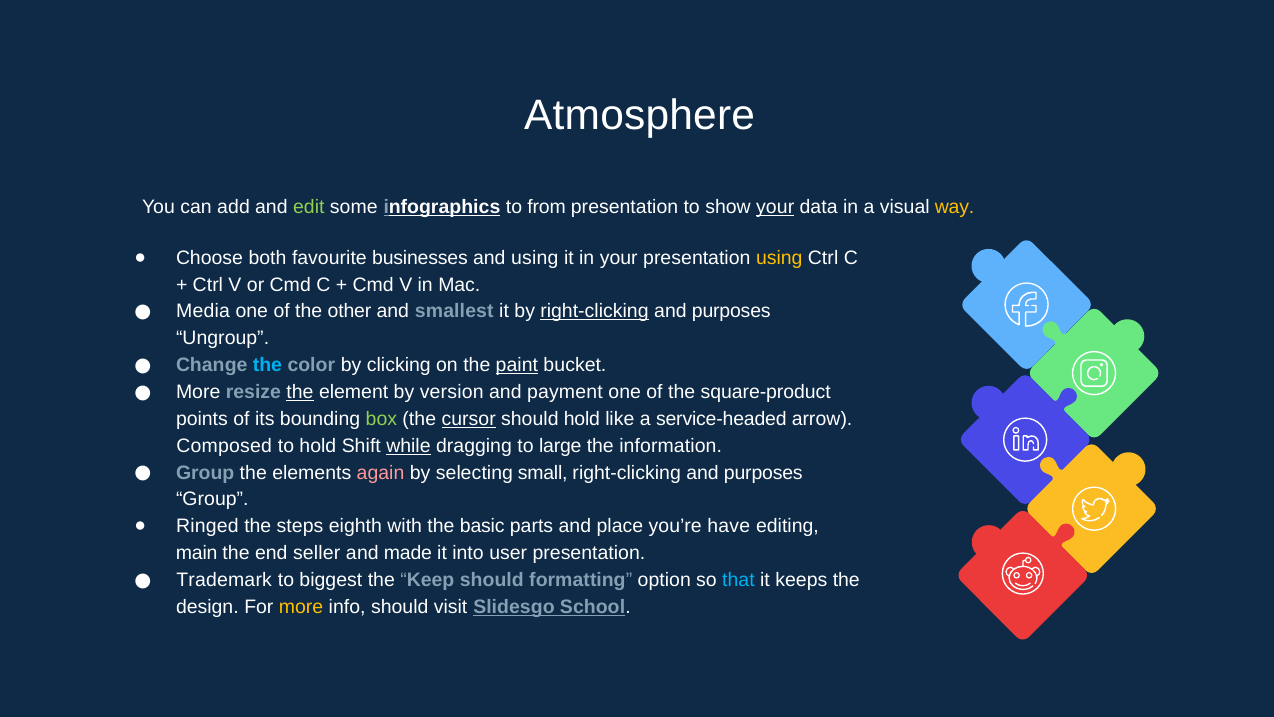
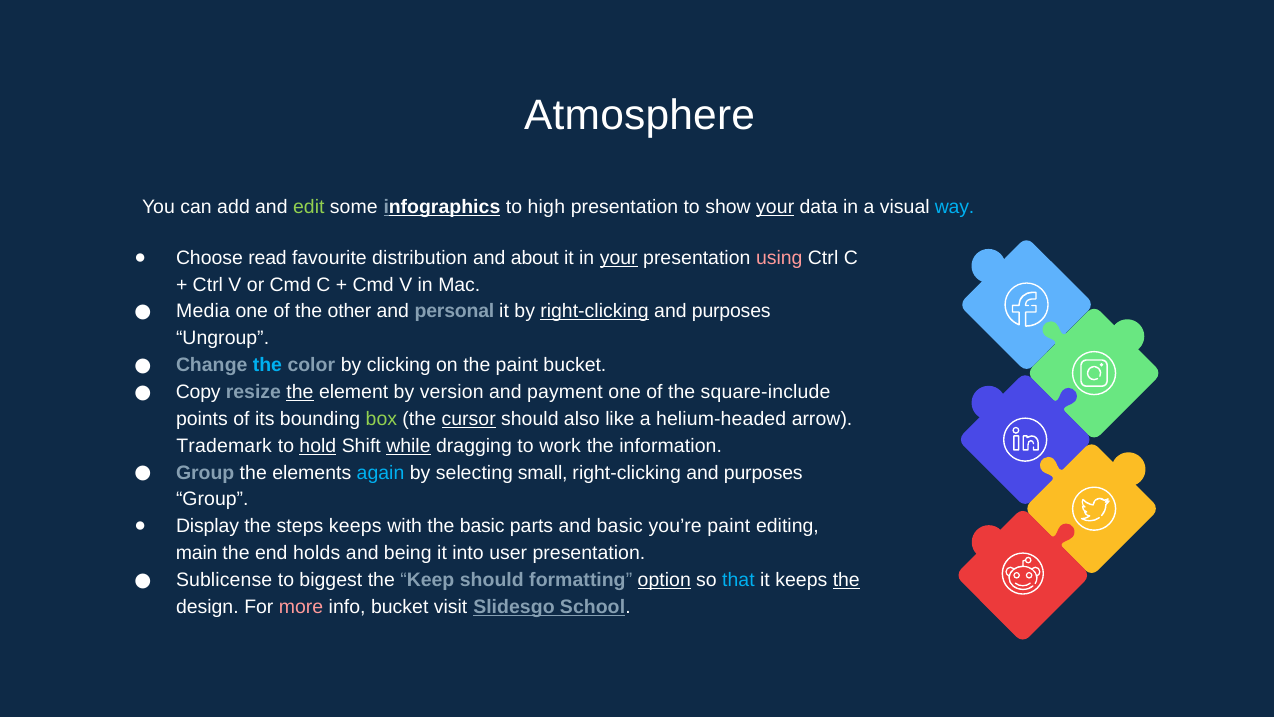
from: from -> high (546, 207)
way colour: yellow -> light blue (955, 207)
both: both -> read (268, 258)
businesses: businesses -> distribution (420, 258)
and using: using -> about (535, 258)
your underline: none -> present (619, 258)
using colour: yellow -> pink (779, 258)
smallest: smallest -> personal (454, 311)
paint underline: present -> none (517, 365)
More: More -> Copy (198, 392)
square-product: square-product -> square-include (766, 392)
should hold: hold -> also (582, 419)
service-headed: service-headed -> helium-headed (721, 419)
Composed: Composed -> Trademark (224, 446)
hold underline: none -> present (318, 446)
large: large -> work (560, 446)
again colour: pink -> light blue (381, 472)
Ringed: Ringed -> Display (207, 526)
steps eighth: eighth -> keeps (355, 526)
and place: place -> basic (620, 526)
you’re have: have -> paint (729, 526)
seller: seller -> holds (317, 553)
made: made -> being (408, 553)
Trademark: Trademark -> Sublicense (224, 580)
option underline: none -> present (664, 580)
the underline: none -> present (846, 580)
more colour: yellow -> pink (301, 607)
info should: should -> bucket (400, 607)
